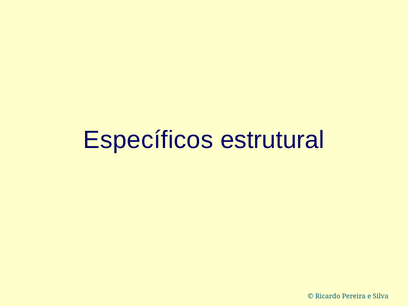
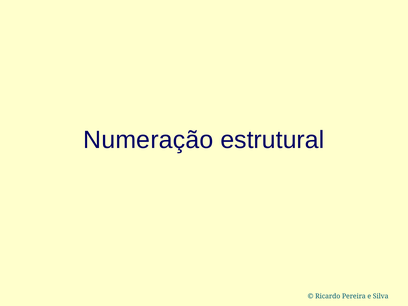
Específicos: Específicos -> Numeração (148, 140)
